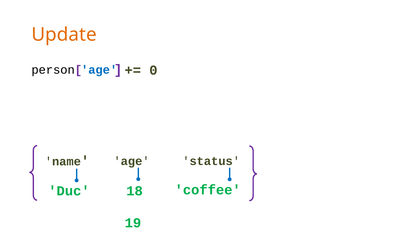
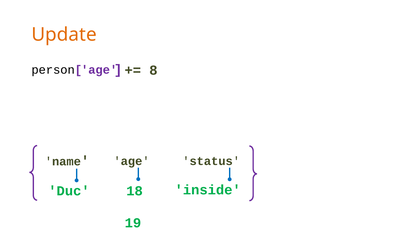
age colour: blue -> purple (99, 70)
0: 0 -> 8 (153, 70)
coffee: coffee -> inside (208, 190)
